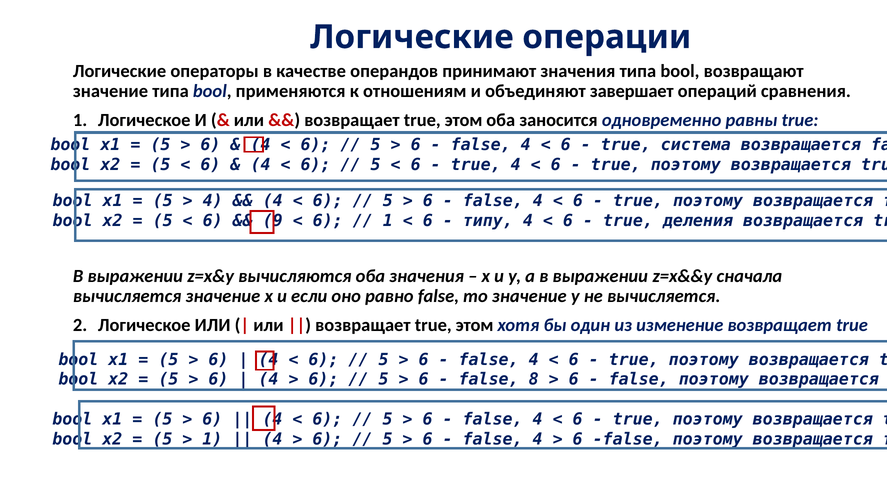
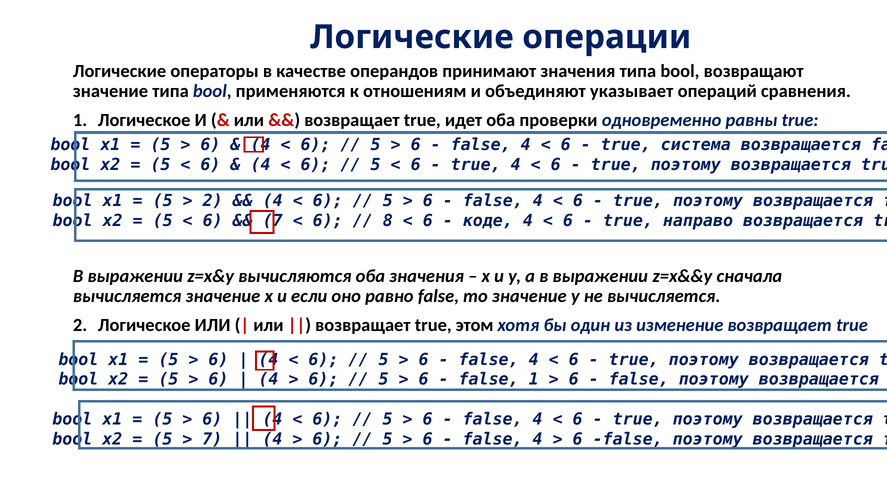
завершает: завершает -> указывает (632, 91)
этом: этом -> идет (464, 120)
заносится: заносится -> проверки (558, 120)
4: 4 -> 2 (213, 201)
9: 9 -> 7 (273, 221)
1: 1 -> 8 (388, 221)
типу: типу -> коде (488, 221)
деления: деления -> направо (698, 221)
false 8: 8 -> 1 (534, 379)
1: 1 -> 7 (212, 439)
